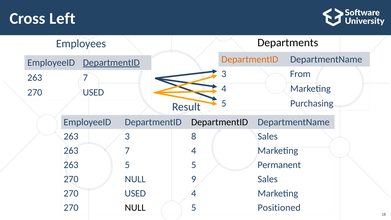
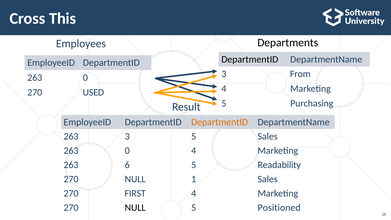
Left: Left -> This (63, 19)
DepartmentID colour: orange -> black (250, 59)
DepartmentID underline: present -> none (111, 63)
7: 7 -> 0 (85, 78)
DepartmentID colour: black -> orange (220, 122)
3 8: 8 -> 5 (194, 136)
7: 7 -> 0 (127, 151)
263 5: 5 -> 6 (127, 165)
Permanent: Permanent -> Readability (279, 165)
9: 9 -> 1 (194, 179)
USED: USED -> FIRST (135, 193)
